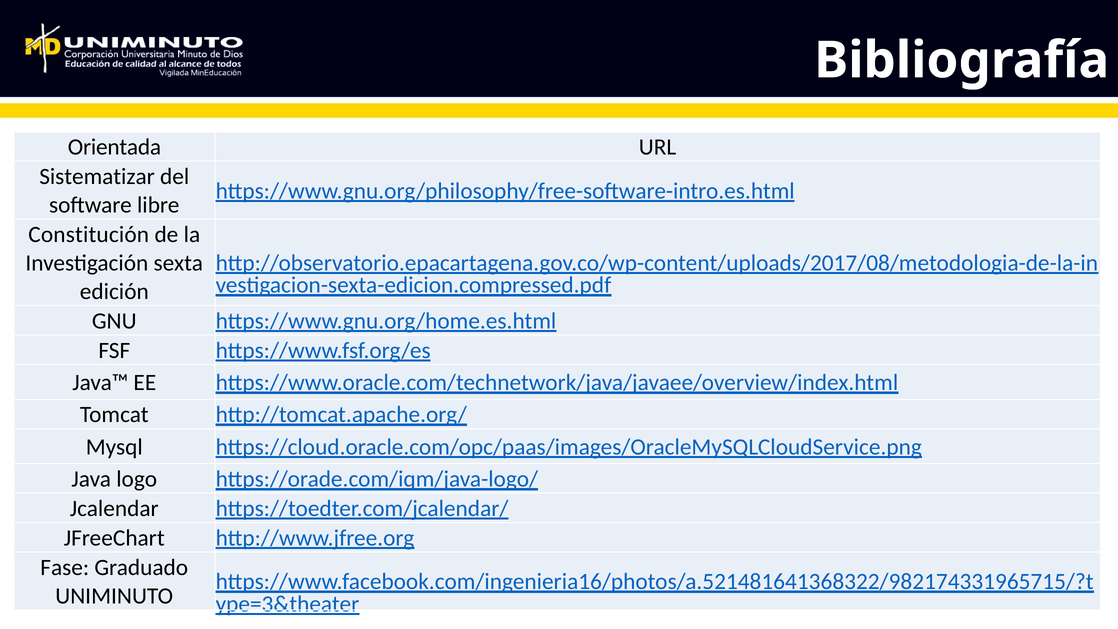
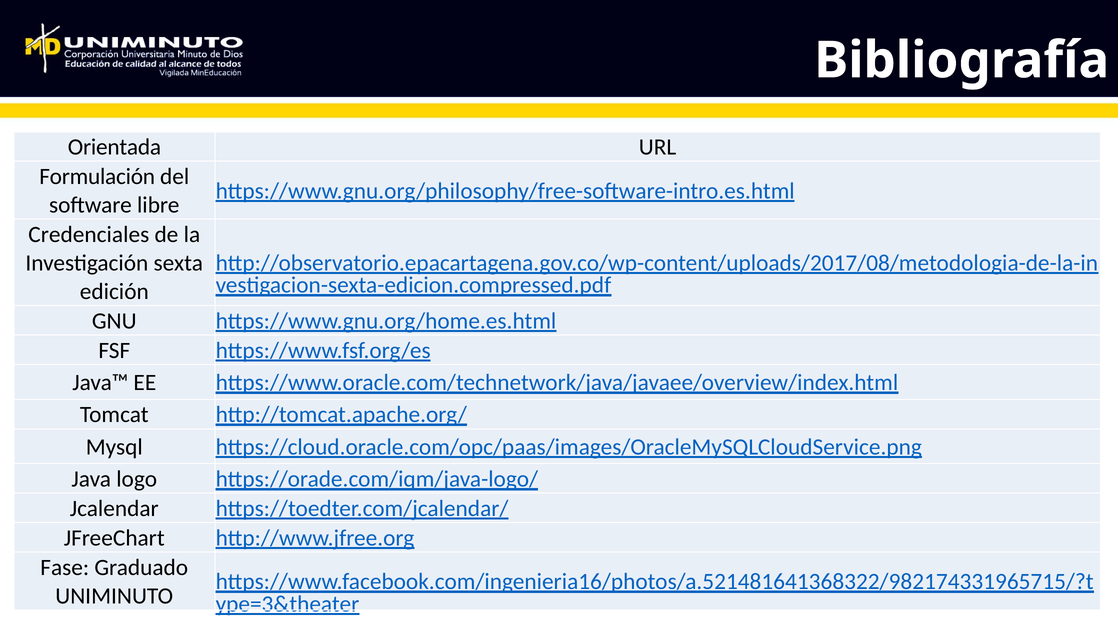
Sistematizar: Sistematizar -> Formulación (97, 177)
Constitución: Constitución -> Credenciales (89, 234)
